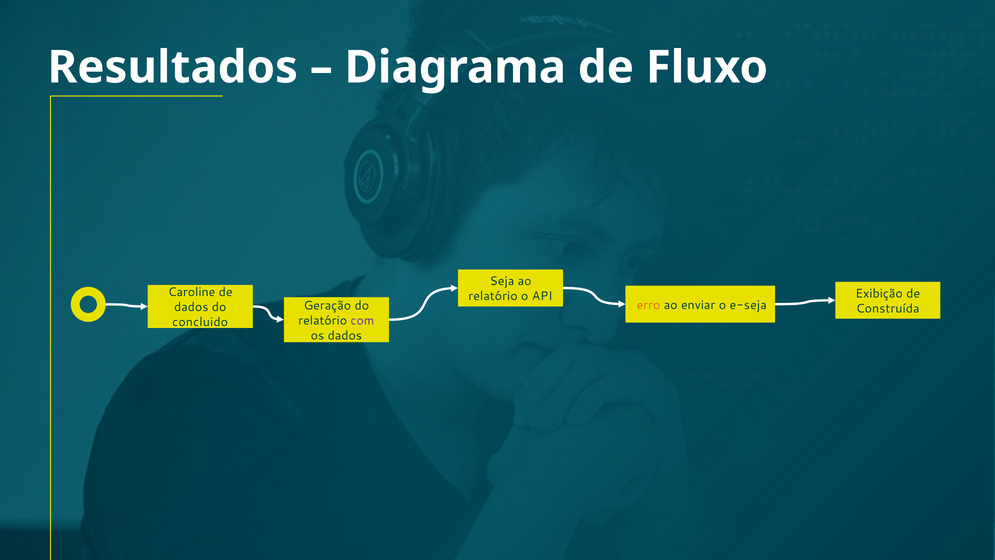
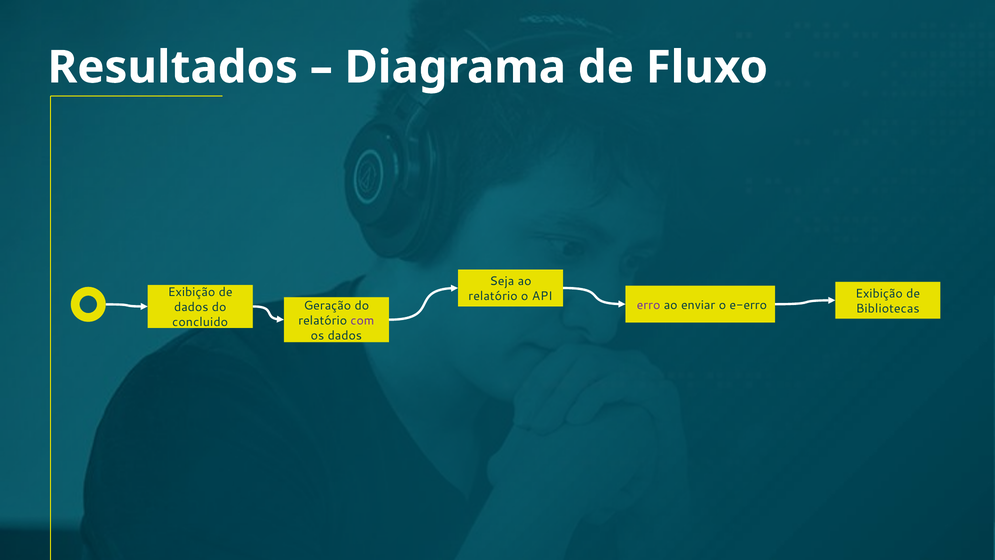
Caroline: Caroline -> Exibição (192, 292)
erro colour: orange -> purple (649, 305)
e-seja: e-seja -> e-erro (748, 305)
Construída: Construída -> Bibliotecas (888, 308)
